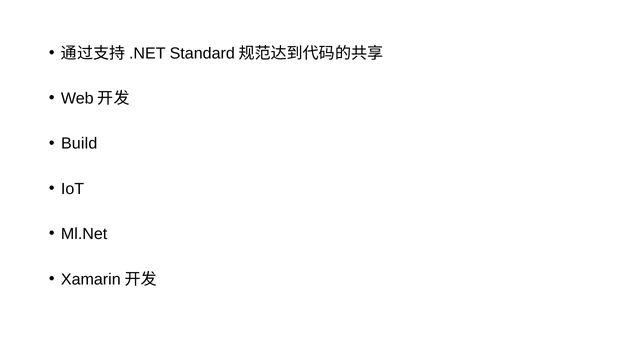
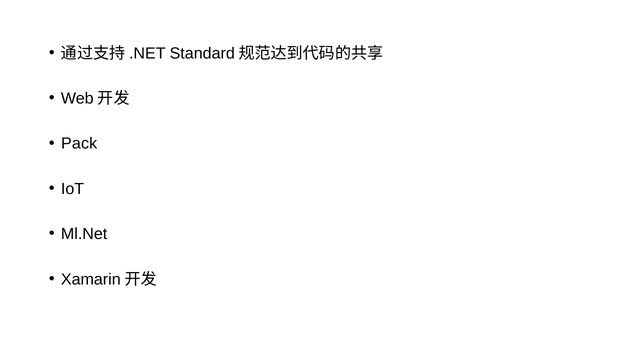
Build: Build -> Pack (79, 144)
